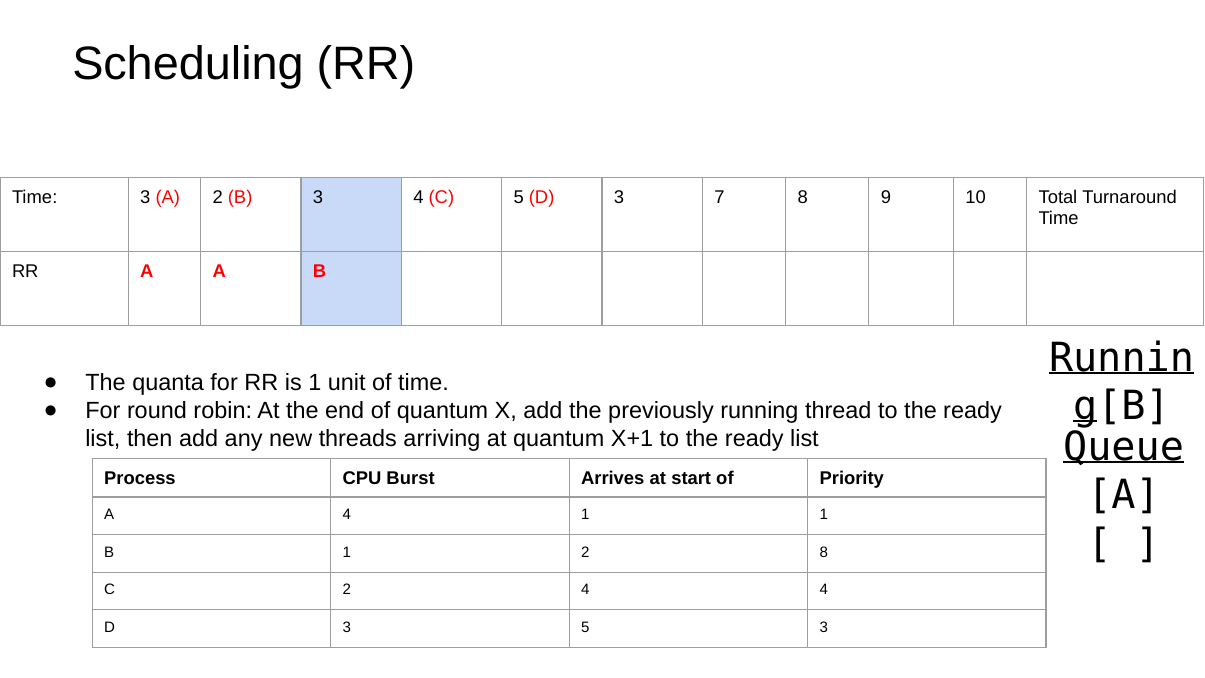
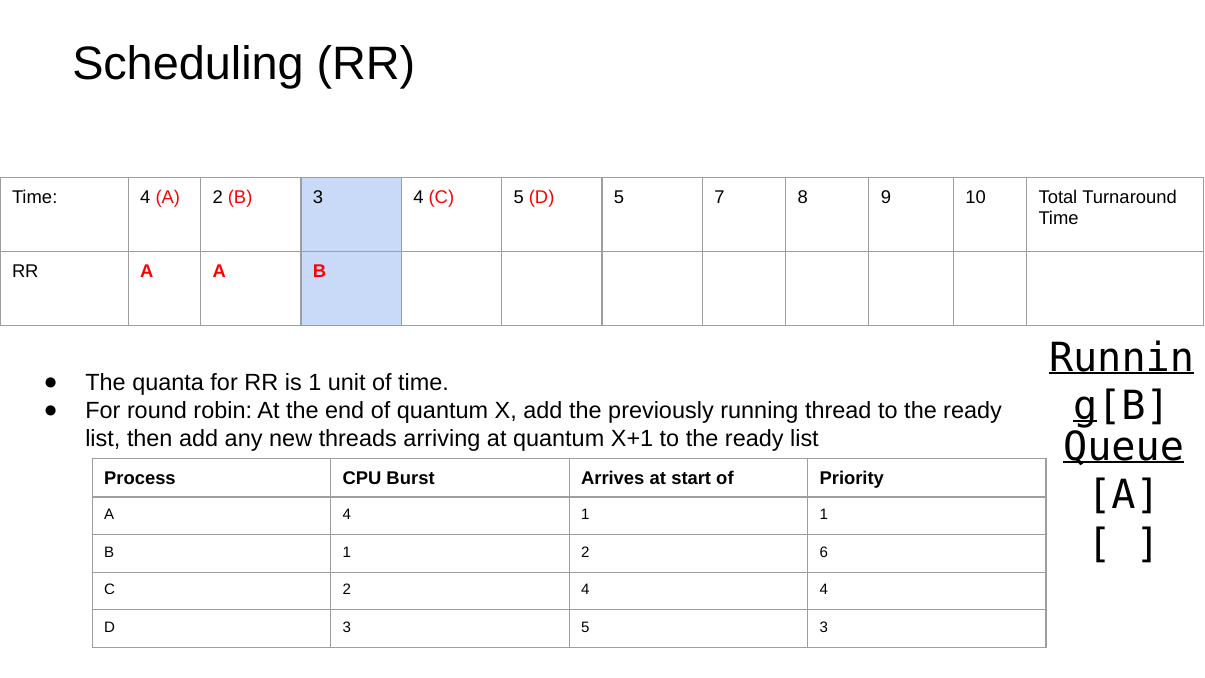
Time 3: 3 -> 4 (145, 197)
5 D 3: 3 -> 5 (619, 197)
2 8: 8 -> 6 (824, 552)
